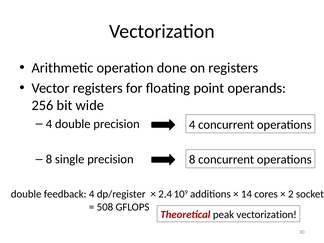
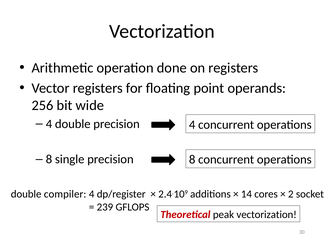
feedback: feedback -> compiler (65, 194)
508: 508 -> 239 (105, 207)
